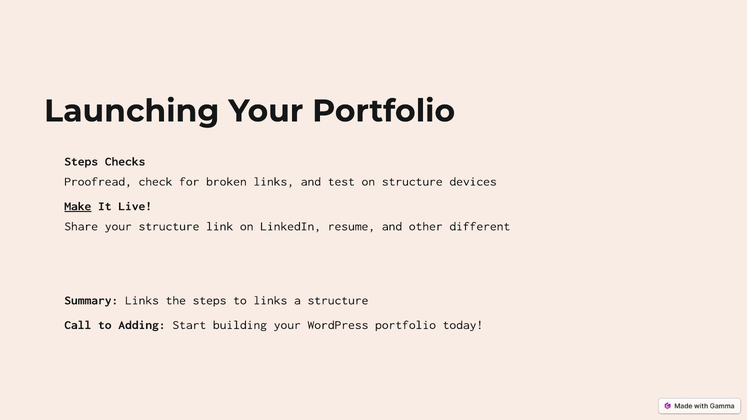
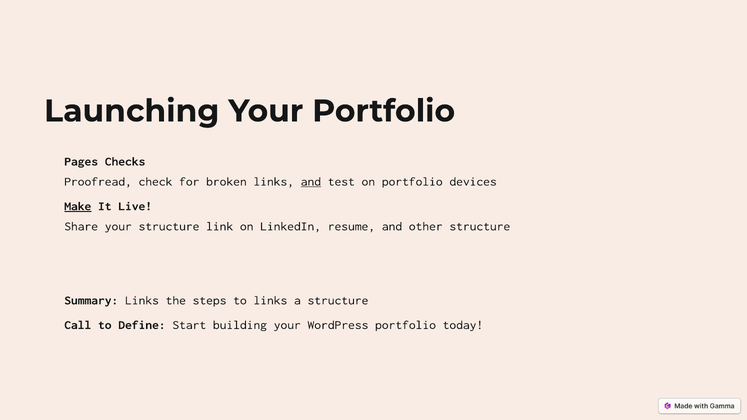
Steps: Steps -> Pages (81, 161)
and underline: none -> present (311, 182)
on structure: structure -> portfolio (412, 182)
other different: different -> structure (480, 226)
Adding: Adding -> Define (142, 325)
